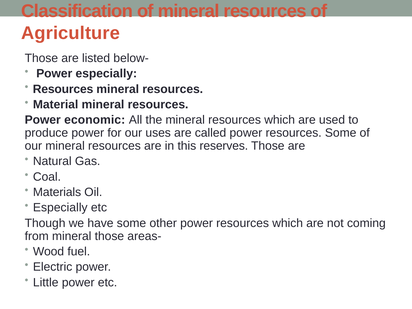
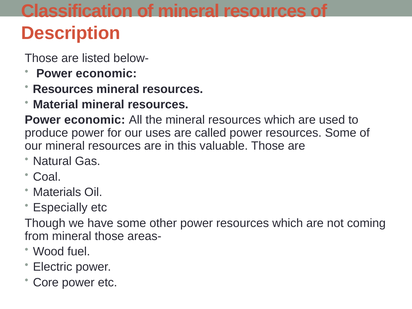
Agriculture: Agriculture -> Description (71, 33)
especially: especially -> economic (106, 74)
reserves: reserves -> valuable (224, 146)
Little: Little -> Core (46, 282)
